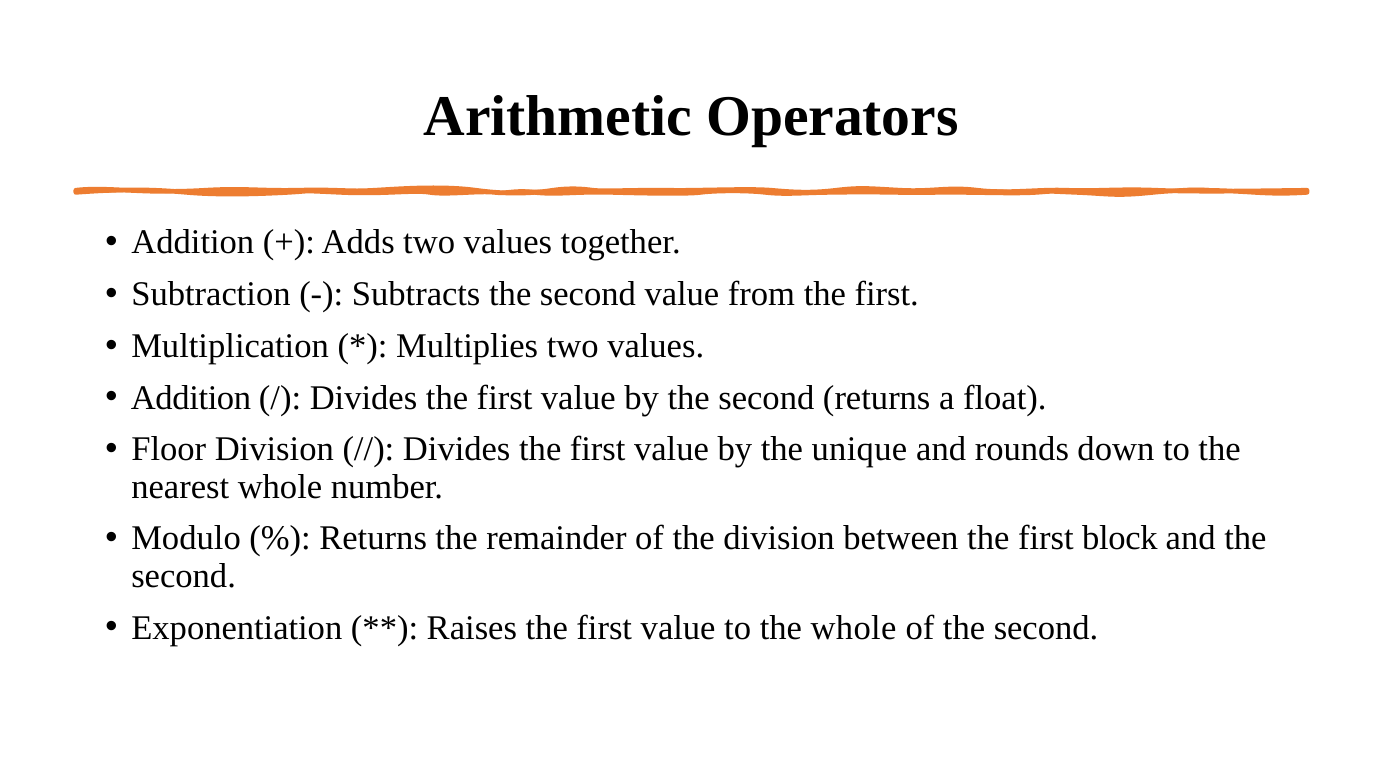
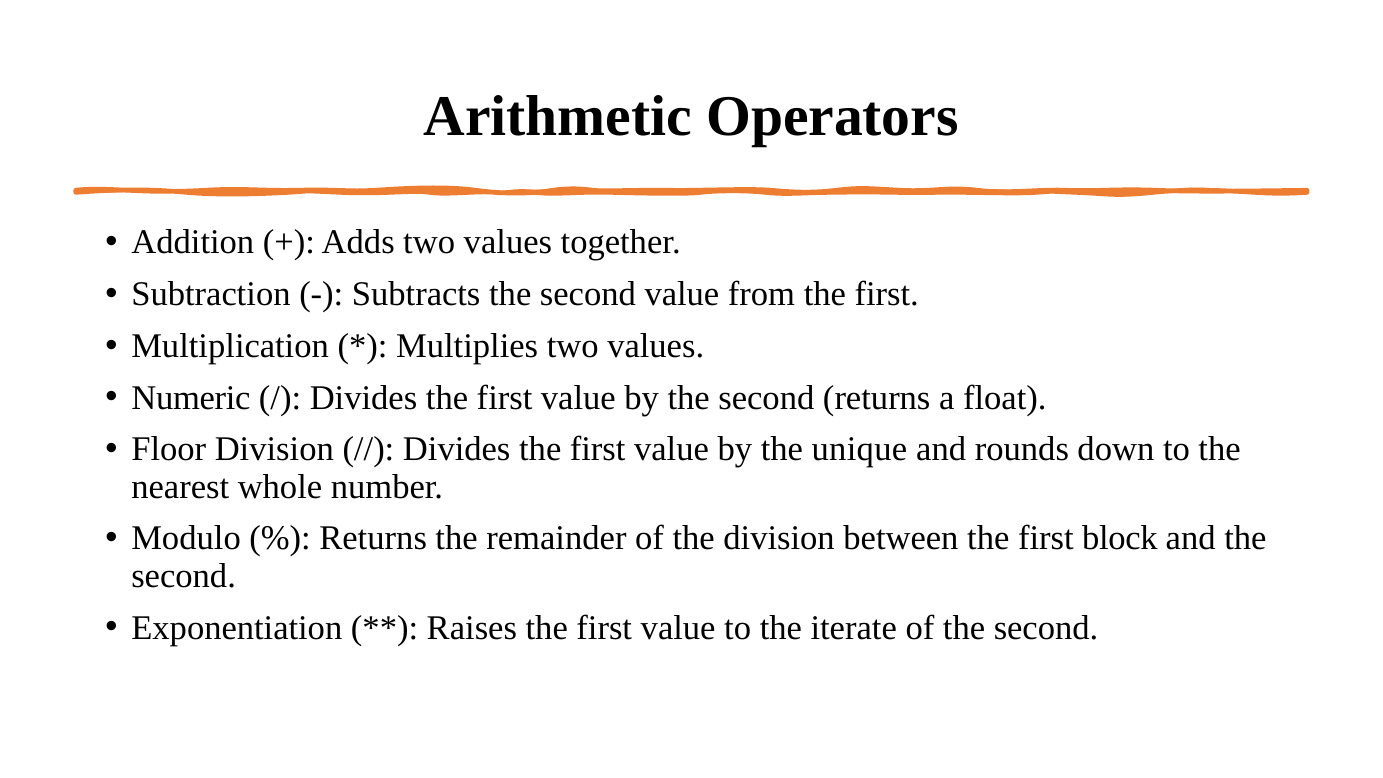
Addition: Addition -> Numeric (191, 398)
the whole: whole -> iterate (854, 628)
